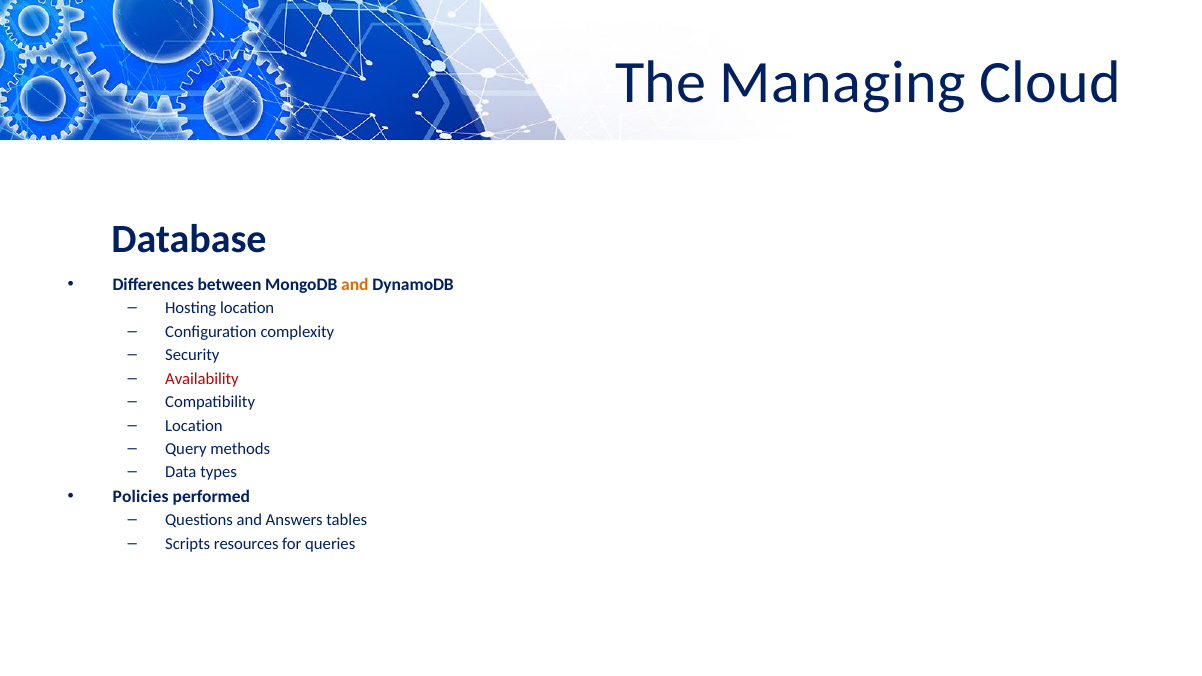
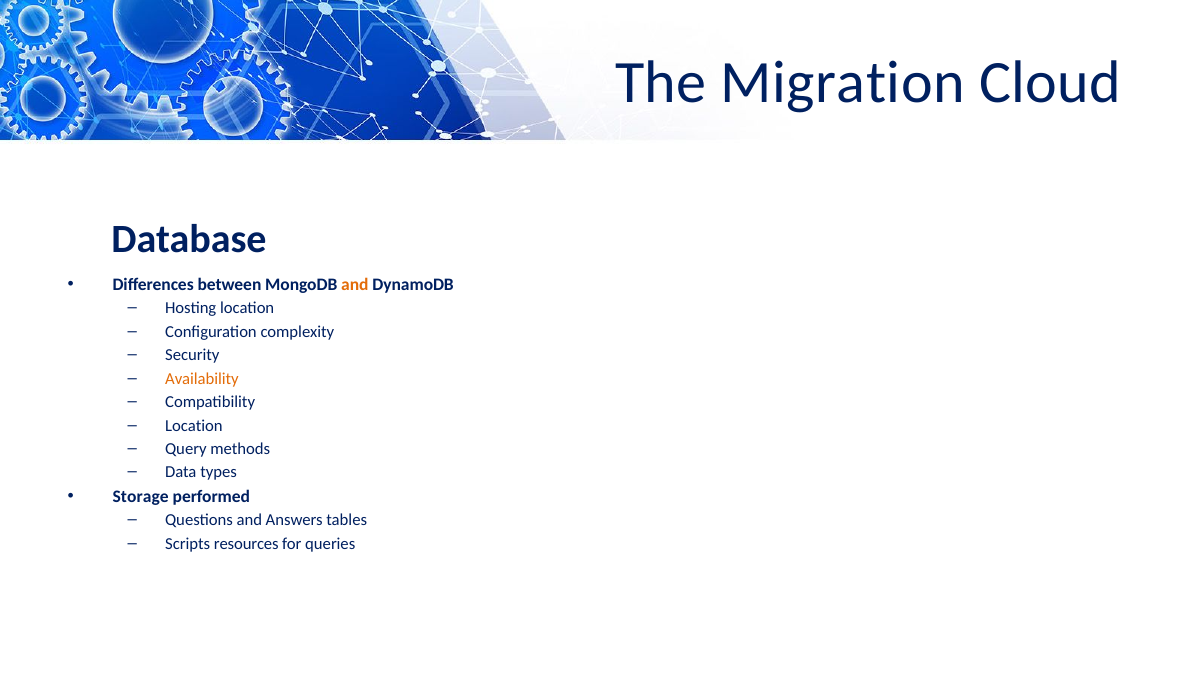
Managing: Managing -> Migration (843, 82)
Availability colour: red -> orange (202, 379)
Policies: Policies -> Storage (141, 497)
